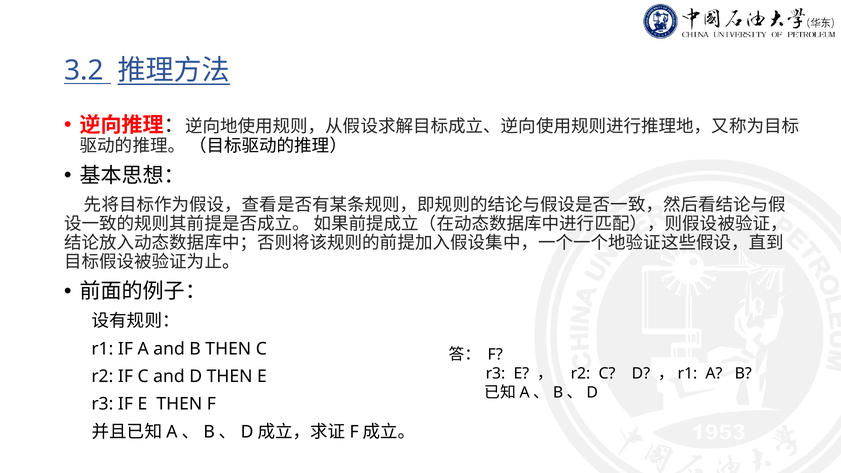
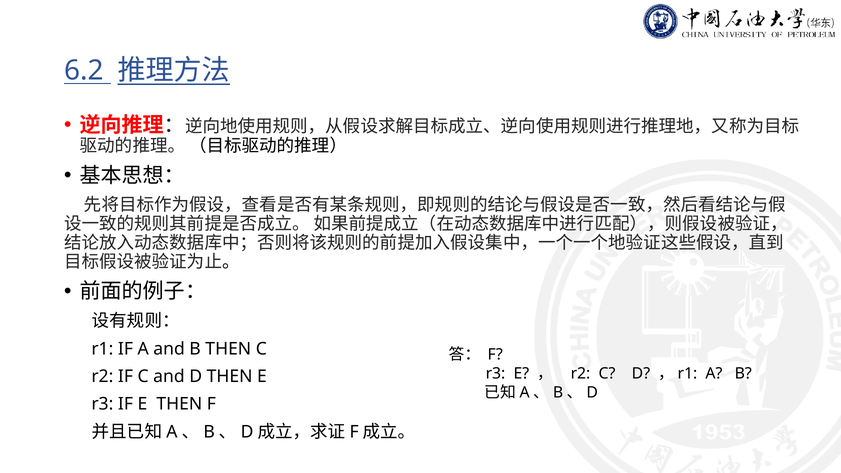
3.2: 3.2 -> 6.2 (84, 71)
